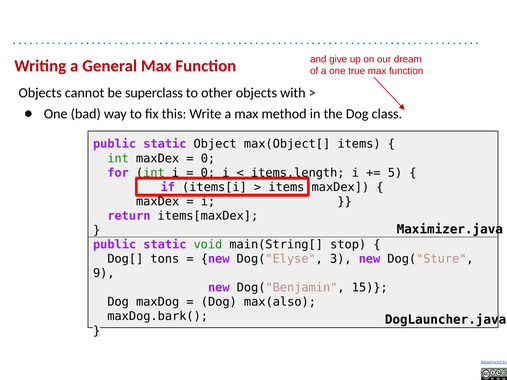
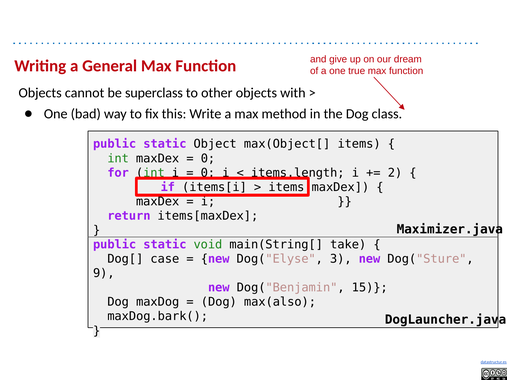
5: 5 -> 2 (395, 173)
stop: stop -> take (348, 245)
tons: tons -> case (165, 259)
